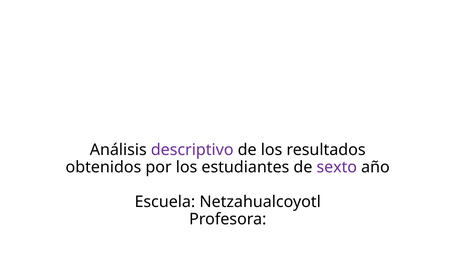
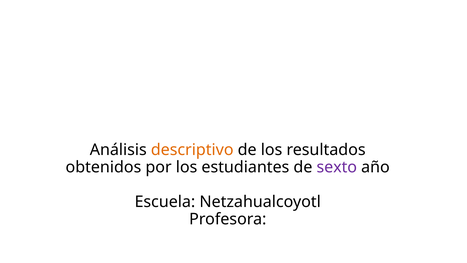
descriptivo colour: purple -> orange (192, 150)
